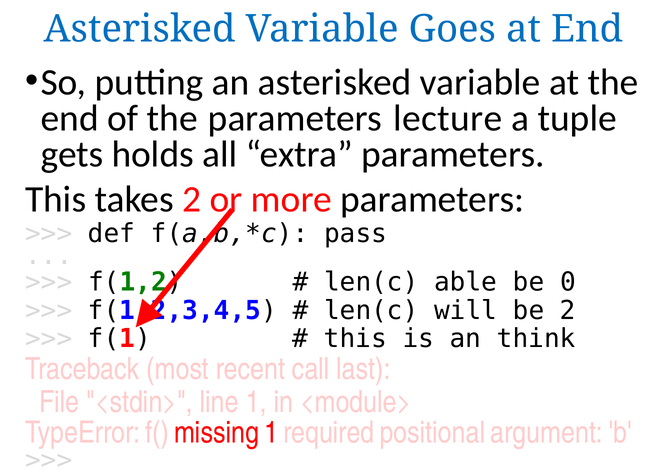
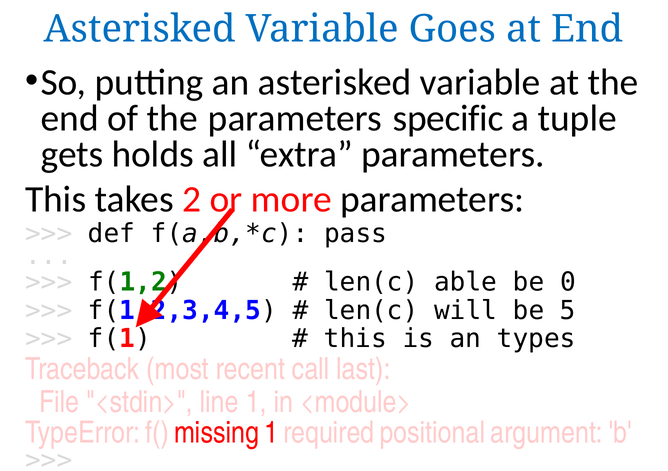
lecture: lecture -> specific (448, 118)
be 2: 2 -> 5 (568, 310)
think: think -> types (536, 339)
